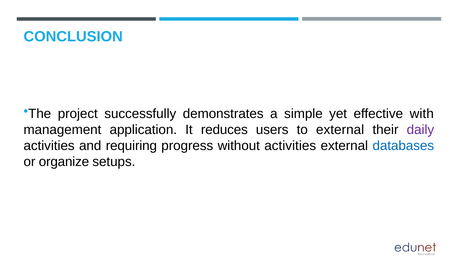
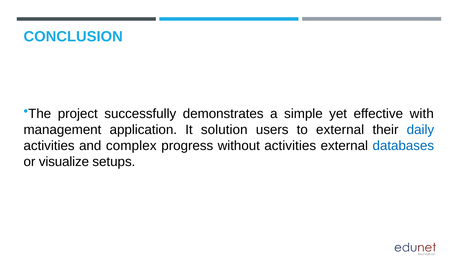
reduces: reduces -> solution (224, 130)
daily colour: purple -> blue (420, 130)
requiring: requiring -> complex (131, 146)
organize: organize -> visualize (64, 162)
